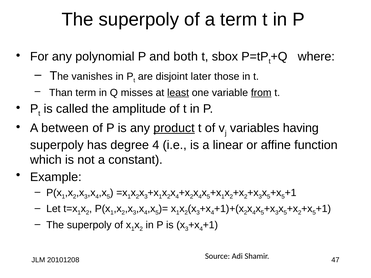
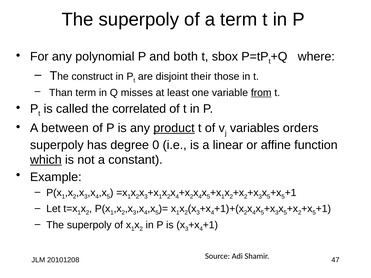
vanishes: vanishes -> construct (92, 77)
later: later -> their (201, 77)
least underline: present -> none (178, 93)
amplitude: amplitude -> correlated (139, 109)
having: having -> orders (301, 128)
degree 4: 4 -> 0 (156, 145)
which underline: none -> present (46, 160)
